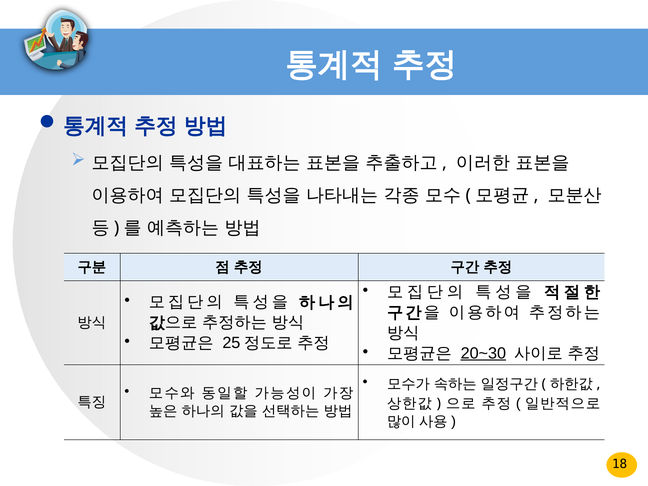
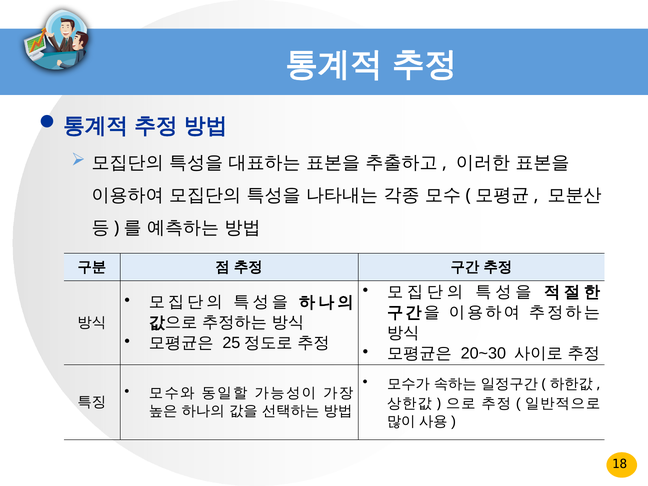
20~30 underline: present -> none (483, 353)
